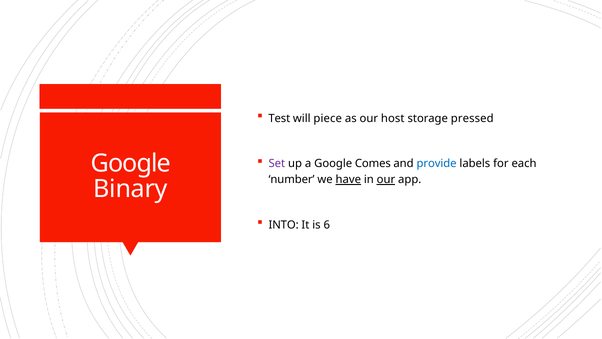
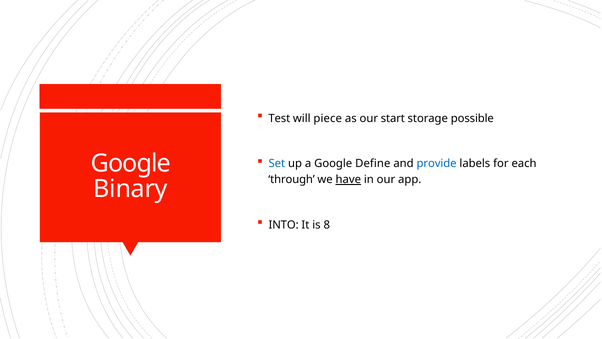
host: host -> start (393, 118)
pressed: pressed -> possible (472, 118)
Set colour: purple -> blue (277, 163)
Comes: Comes -> Define (373, 163)
number: number -> through (292, 179)
our underline: present -> none (386, 179)
6: 6 -> 8 (327, 225)
